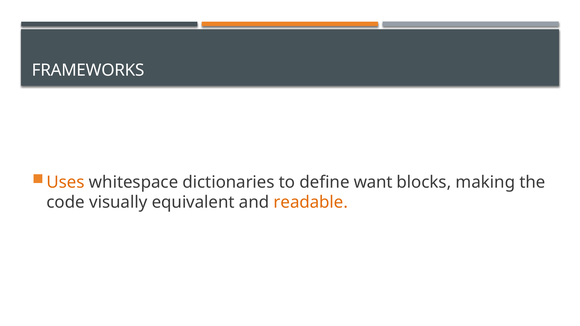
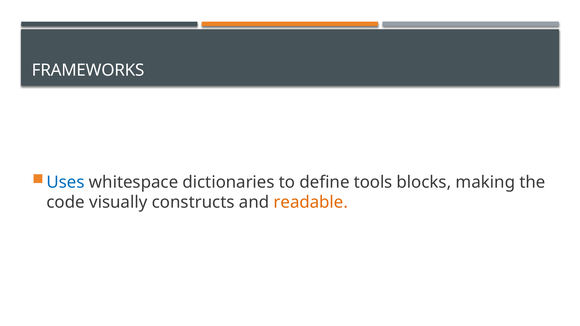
Uses colour: orange -> blue (66, 182)
want: want -> tools (373, 182)
equivalent: equivalent -> constructs (193, 203)
